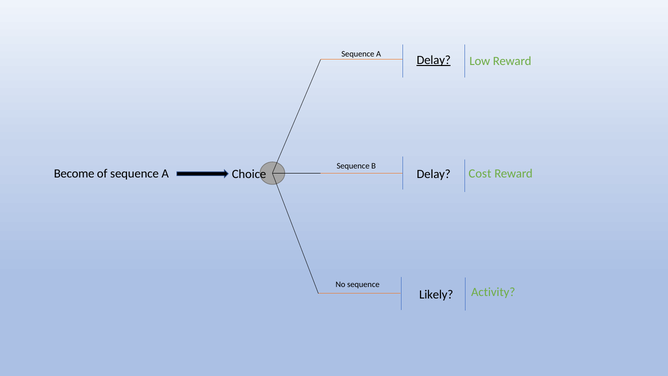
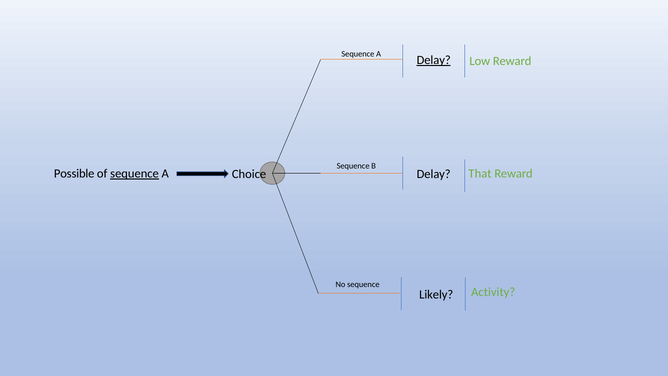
Cost: Cost -> That (480, 173)
Become: Become -> Possible (74, 173)
sequence underline: none -> present (135, 173)
